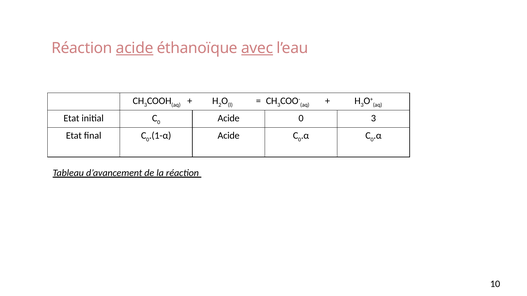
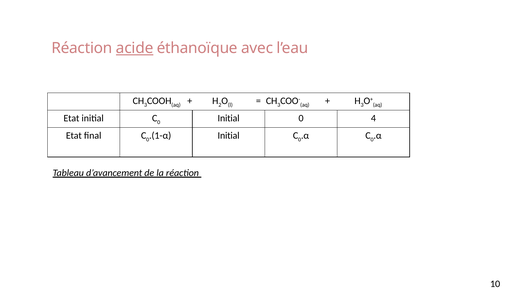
avec underline: present -> none (257, 48)
0 Acide: Acide -> Initial (229, 119)
0 3: 3 -> 4 (373, 119)
Acide: Acide -> Initial (229, 136)
